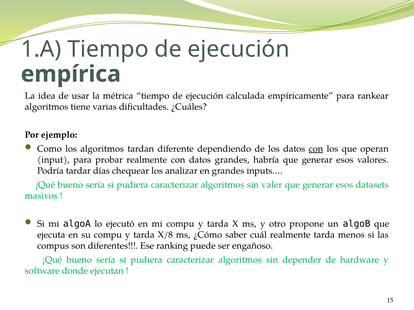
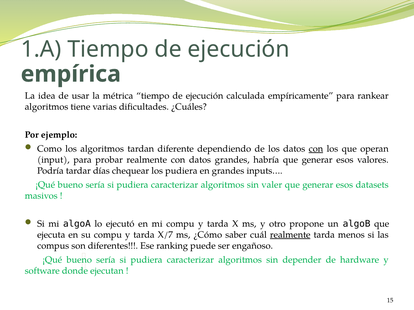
los analizar: analizar -> pudiera (181, 171)
X/8: X/8 -> X/7 (165, 235)
realmente underline: none -> present (290, 235)
